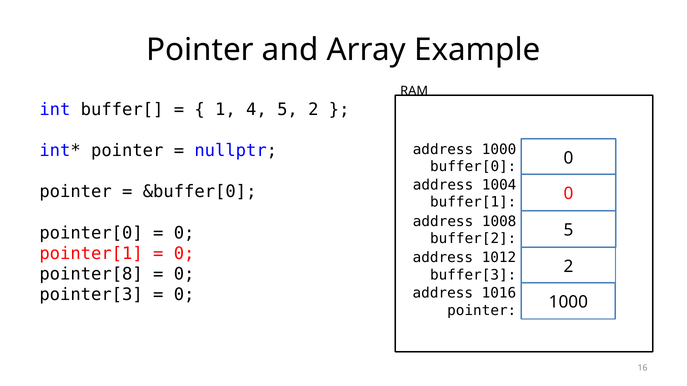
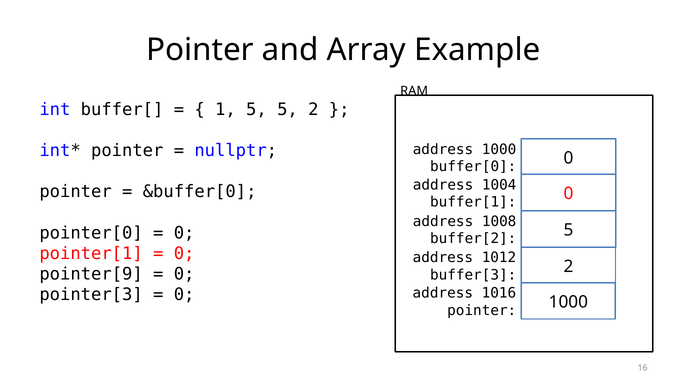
1 4: 4 -> 5 (256, 110)
pointer[8: pointer[8 -> pointer[9 (91, 274)
